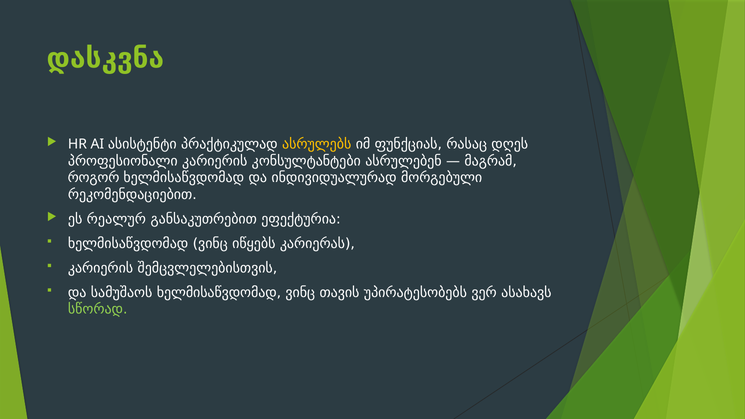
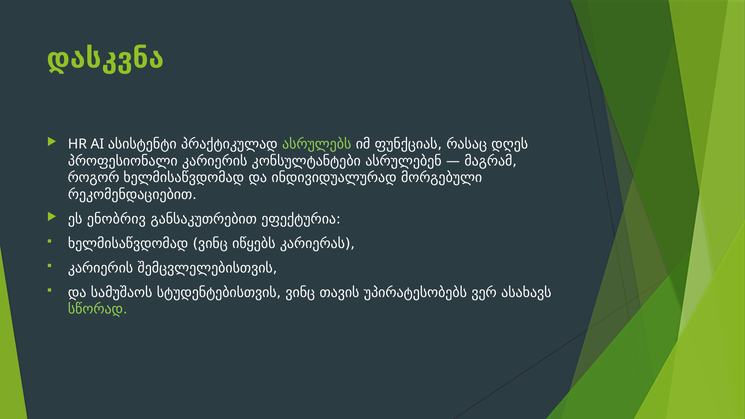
ასრულებს colour: yellow -> light green (317, 144)
რეალურ: რეალურ -> ენობრივ (116, 219)
სამუშაოს ხელმისაწვდომად: ხელმისაწვდომად -> სტუდენტებისთვის (219, 293)
